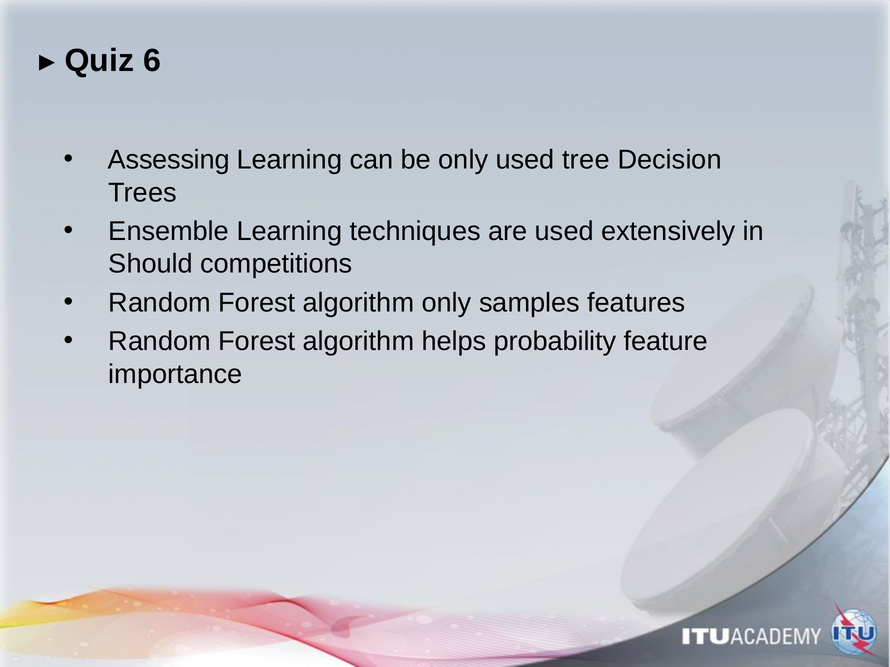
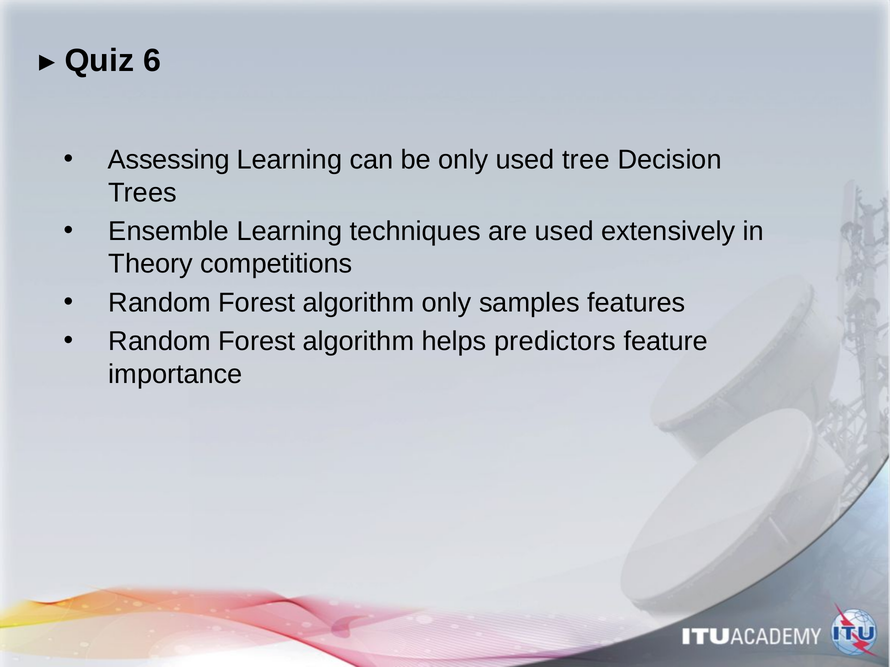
Should: Should -> Theory (151, 264)
probability: probability -> predictors (555, 342)
